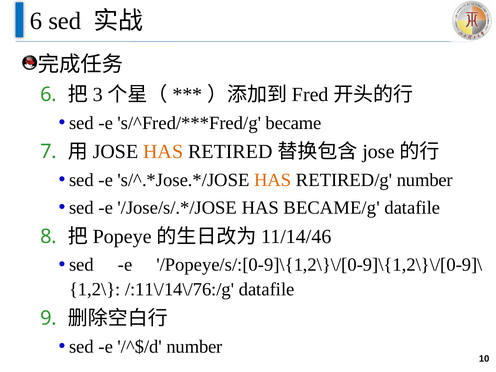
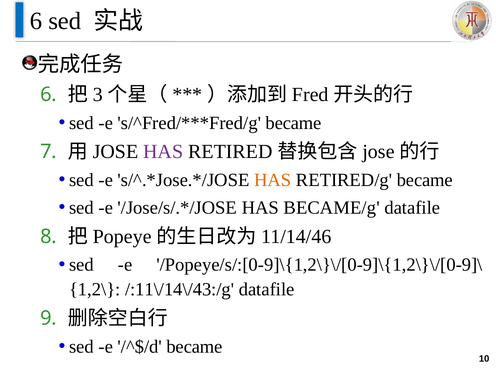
HAS colour: orange -> purple (163, 152)
RETIRED/g number: number -> became (425, 180)
/:11\/14\/76:/g: /:11\/14\/76:/g -> /:11\/14\/43:/g (180, 289)
/^$/d number: number -> became (194, 347)
